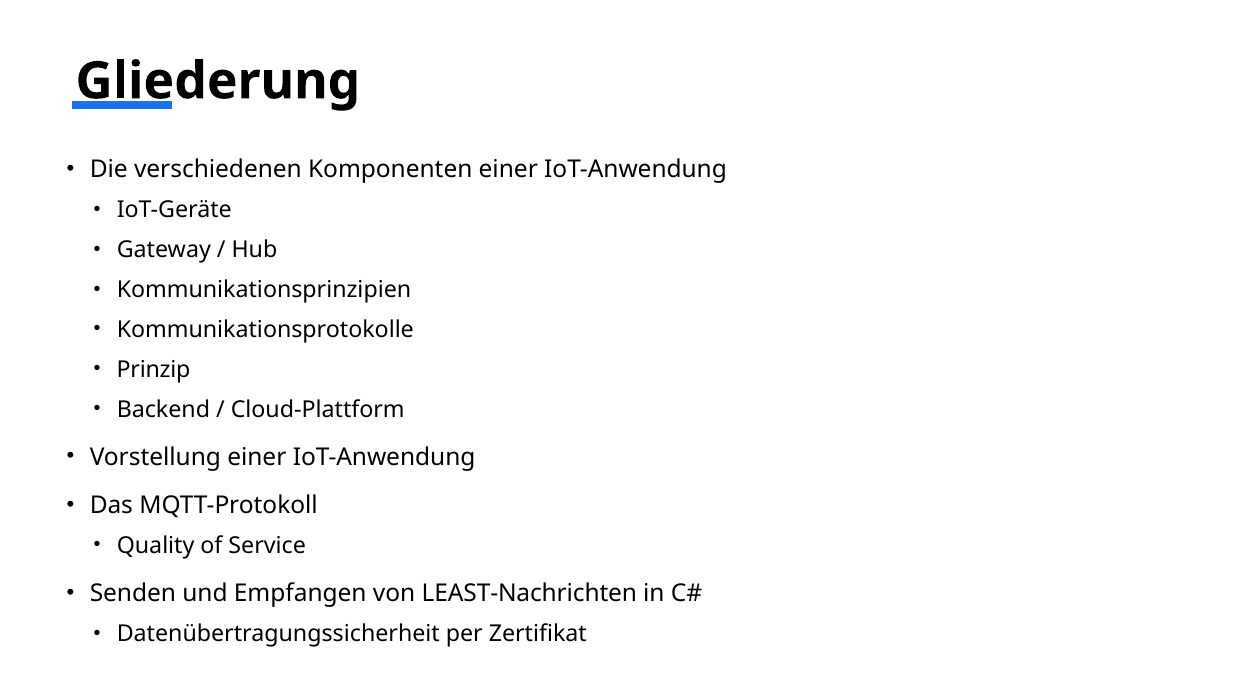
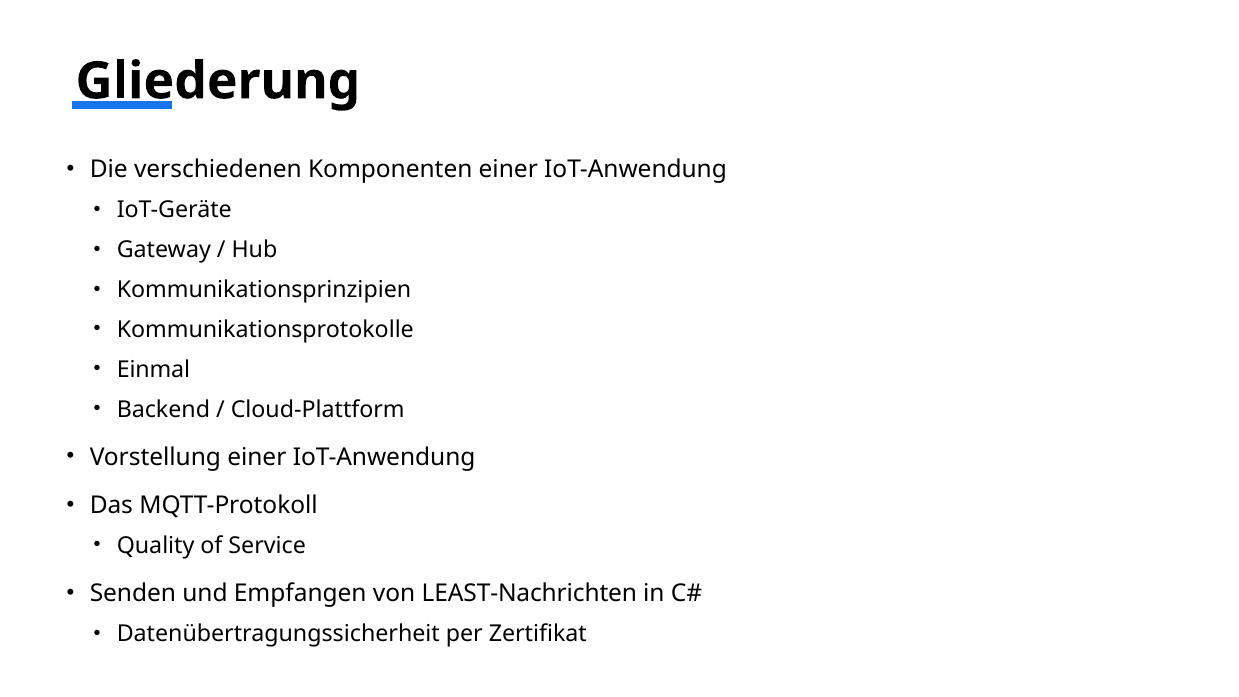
Prinzip: Prinzip -> Einmal (153, 370)
